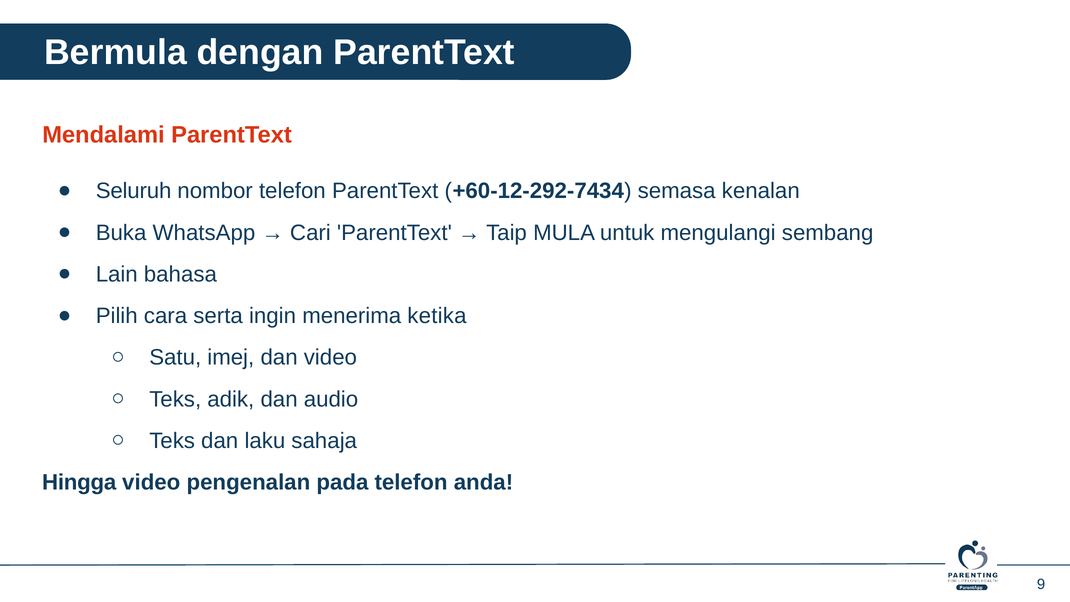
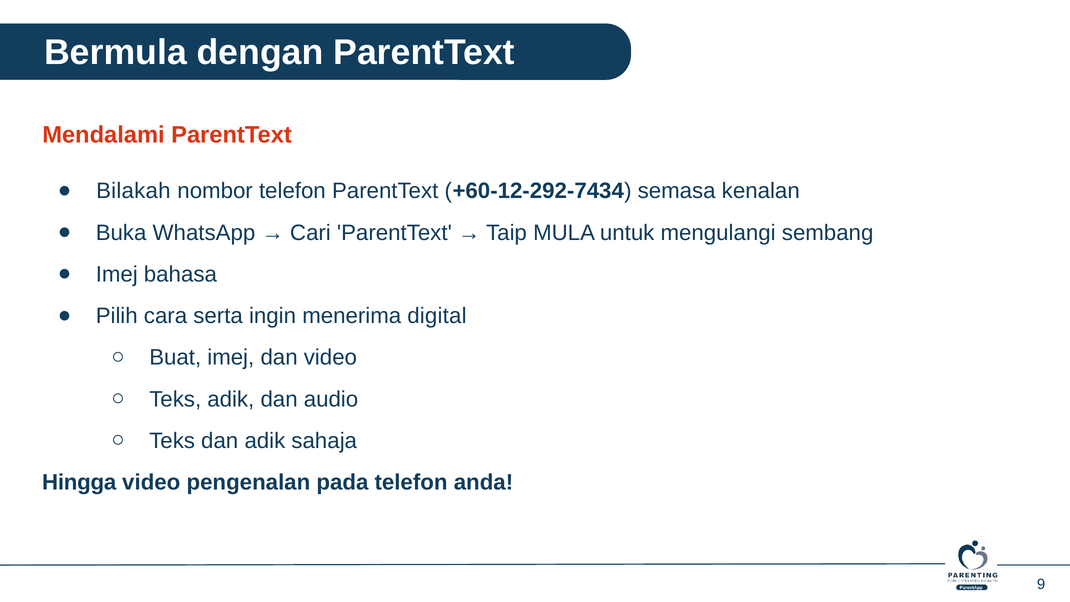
Seluruh: Seluruh -> Bilakah (133, 191)
Lain: Lain -> Imej (117, 274)
ketika: ketika -> digital (437, 316)
Satu: Satu -> Buat (175, 358)
dan laku: laku -> adik (265, 441)
